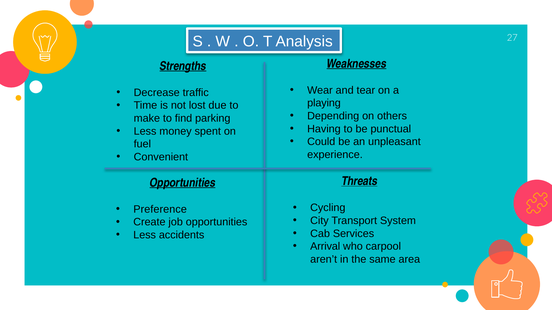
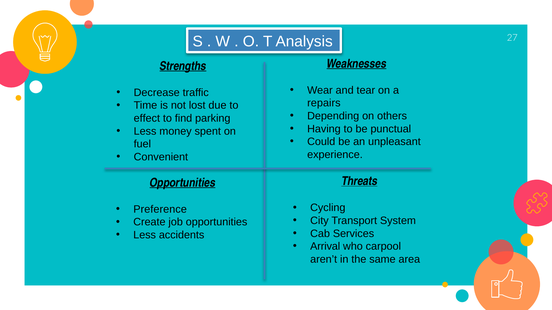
playing: playing -> repairs (324, 103)
make: make -> effect (147, 118)
